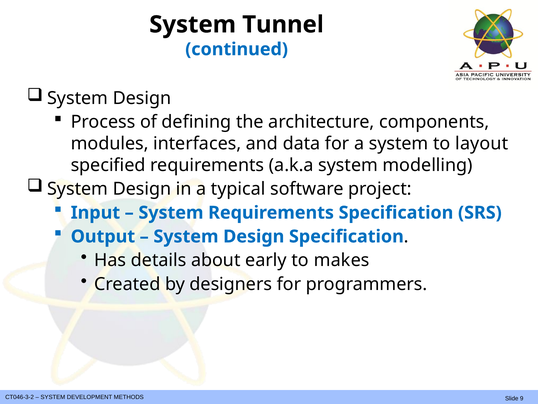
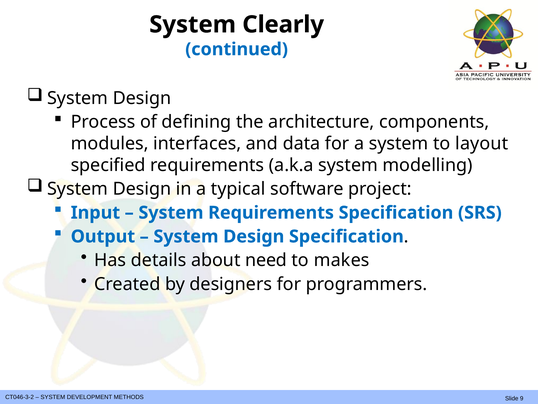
Tunnel: Tunnel -> Clearly (283, 25)
early: early -> need (266, 260)
